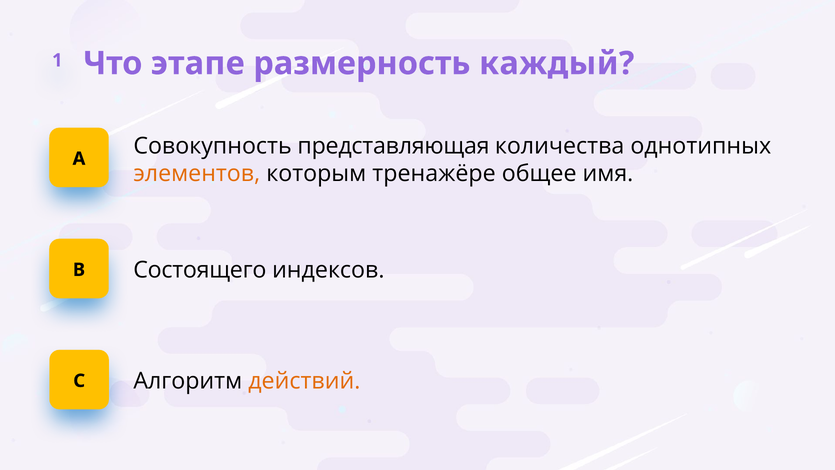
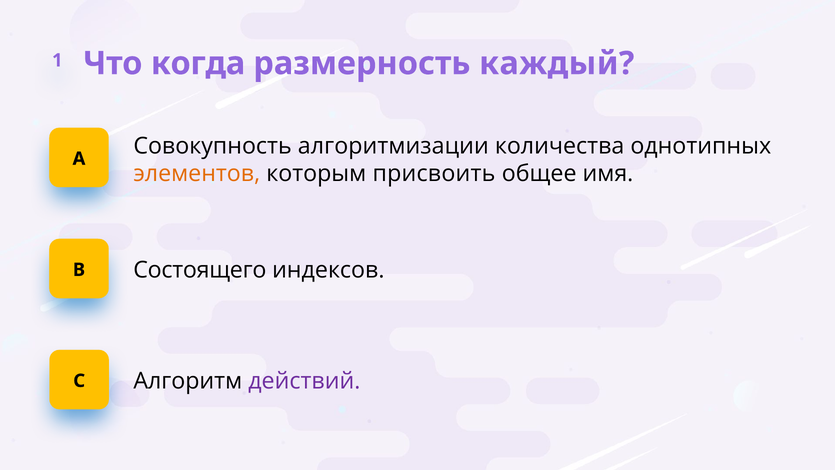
этапе: этапе -> когда (198, 63)
представляющая: представляющая -> алгоритмизации (393, 146)
тренажёре: тренажёре -> присвоить (434, 174)
действий colour: orange -> purple (304, 381)
